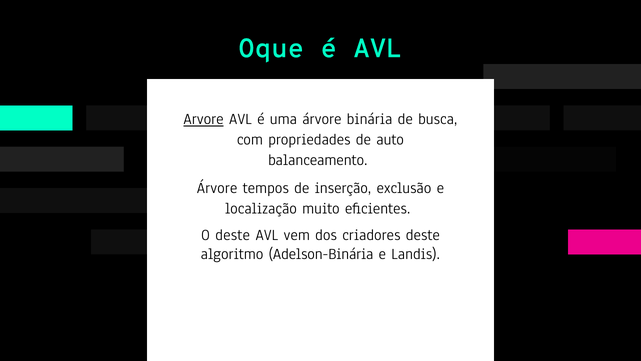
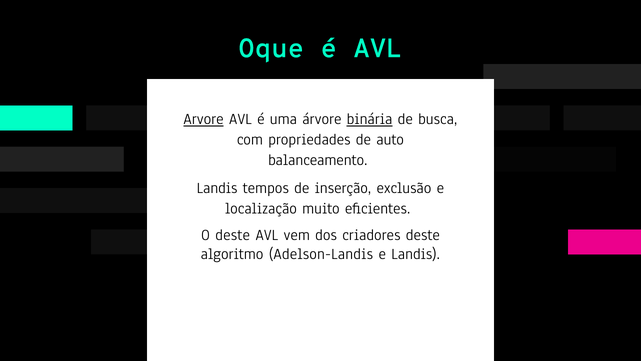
binária underline: none -> present (370, 119)
Árvore: Árvore -> Landis (217, 188)
Adelson-Binária: Adelson-Binária -> Adelson-Landis (321, 254)
